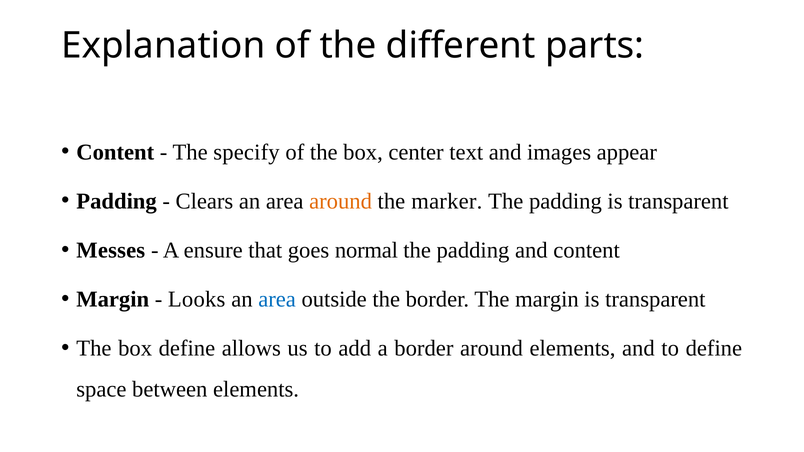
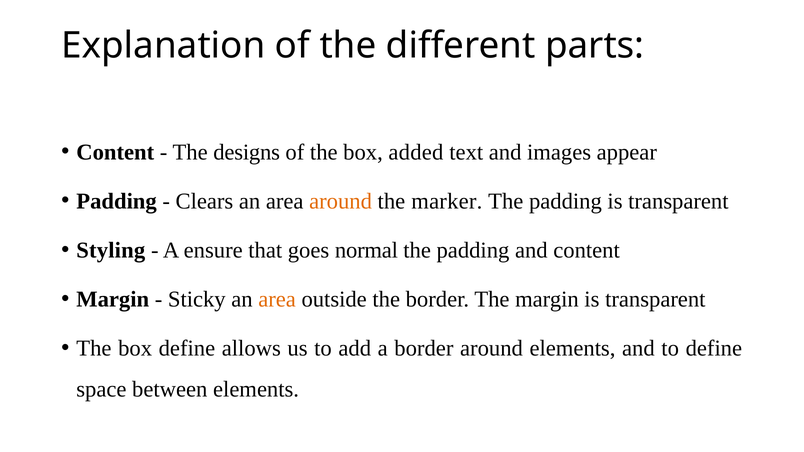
specify: specify -> designs (247, 152)
center: center -> added (416, 152)
Messes: Messes -> Styling (111, 250)
Looks: Looks -> Sticky (197, 299)
area colour: blue -> orange (277, 299)
